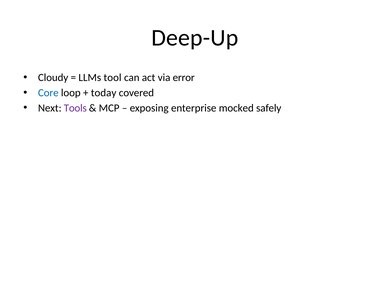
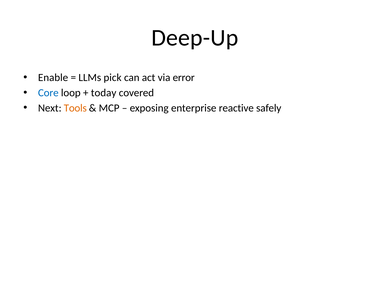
Cloudy: Cloudy -> Enable (53, 77)
tool: tool -> pick (113, 77)
Tools colour: purple -> orange (75, 108)
mocked: mocked -> reactive (236, 108)
